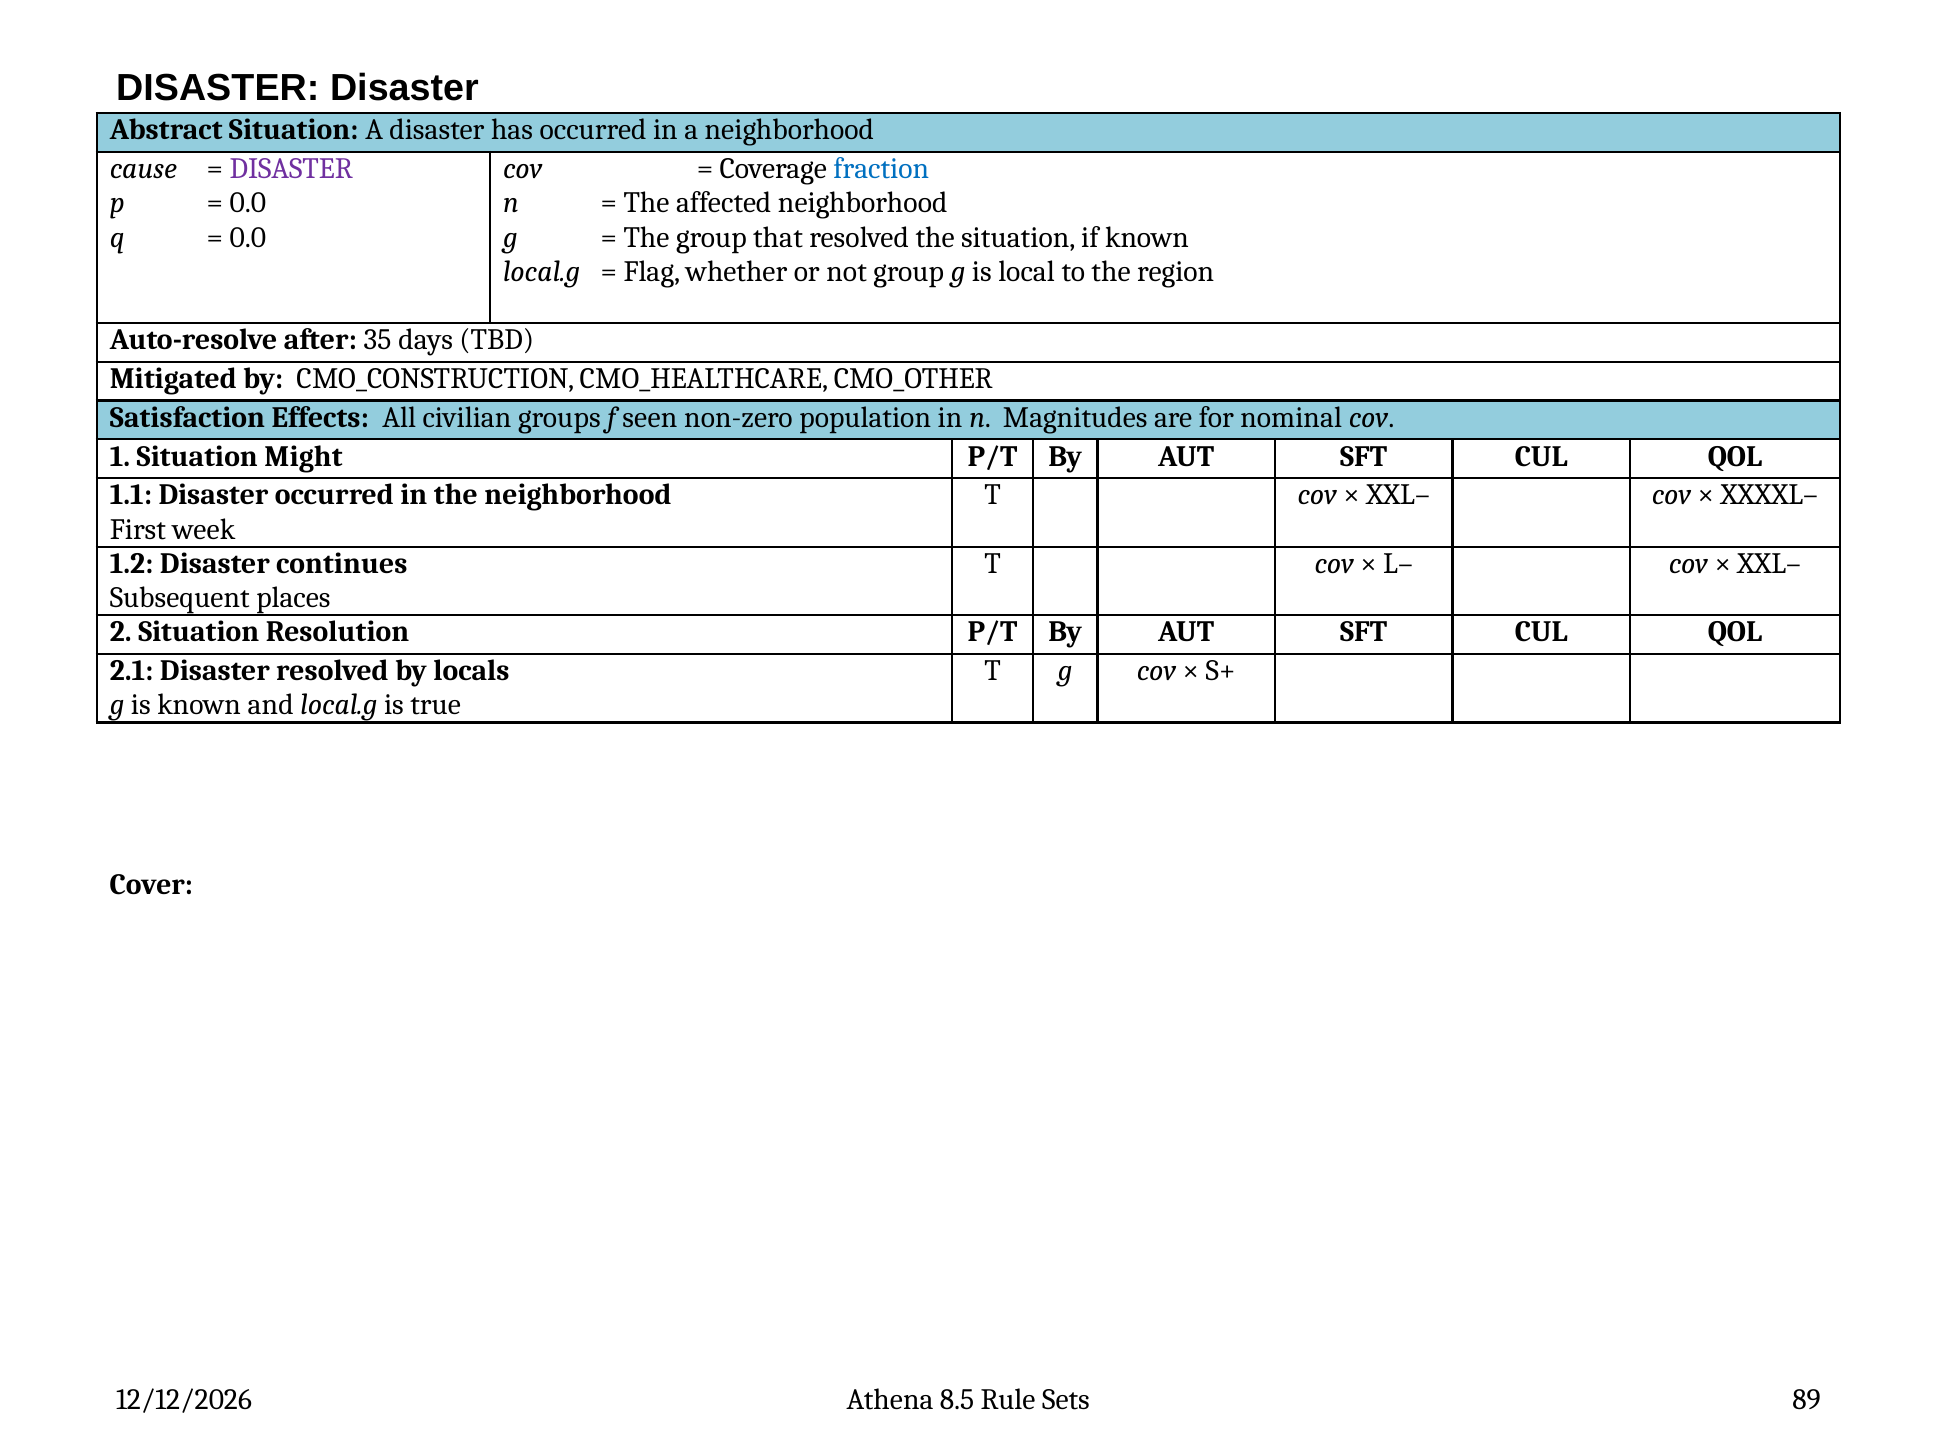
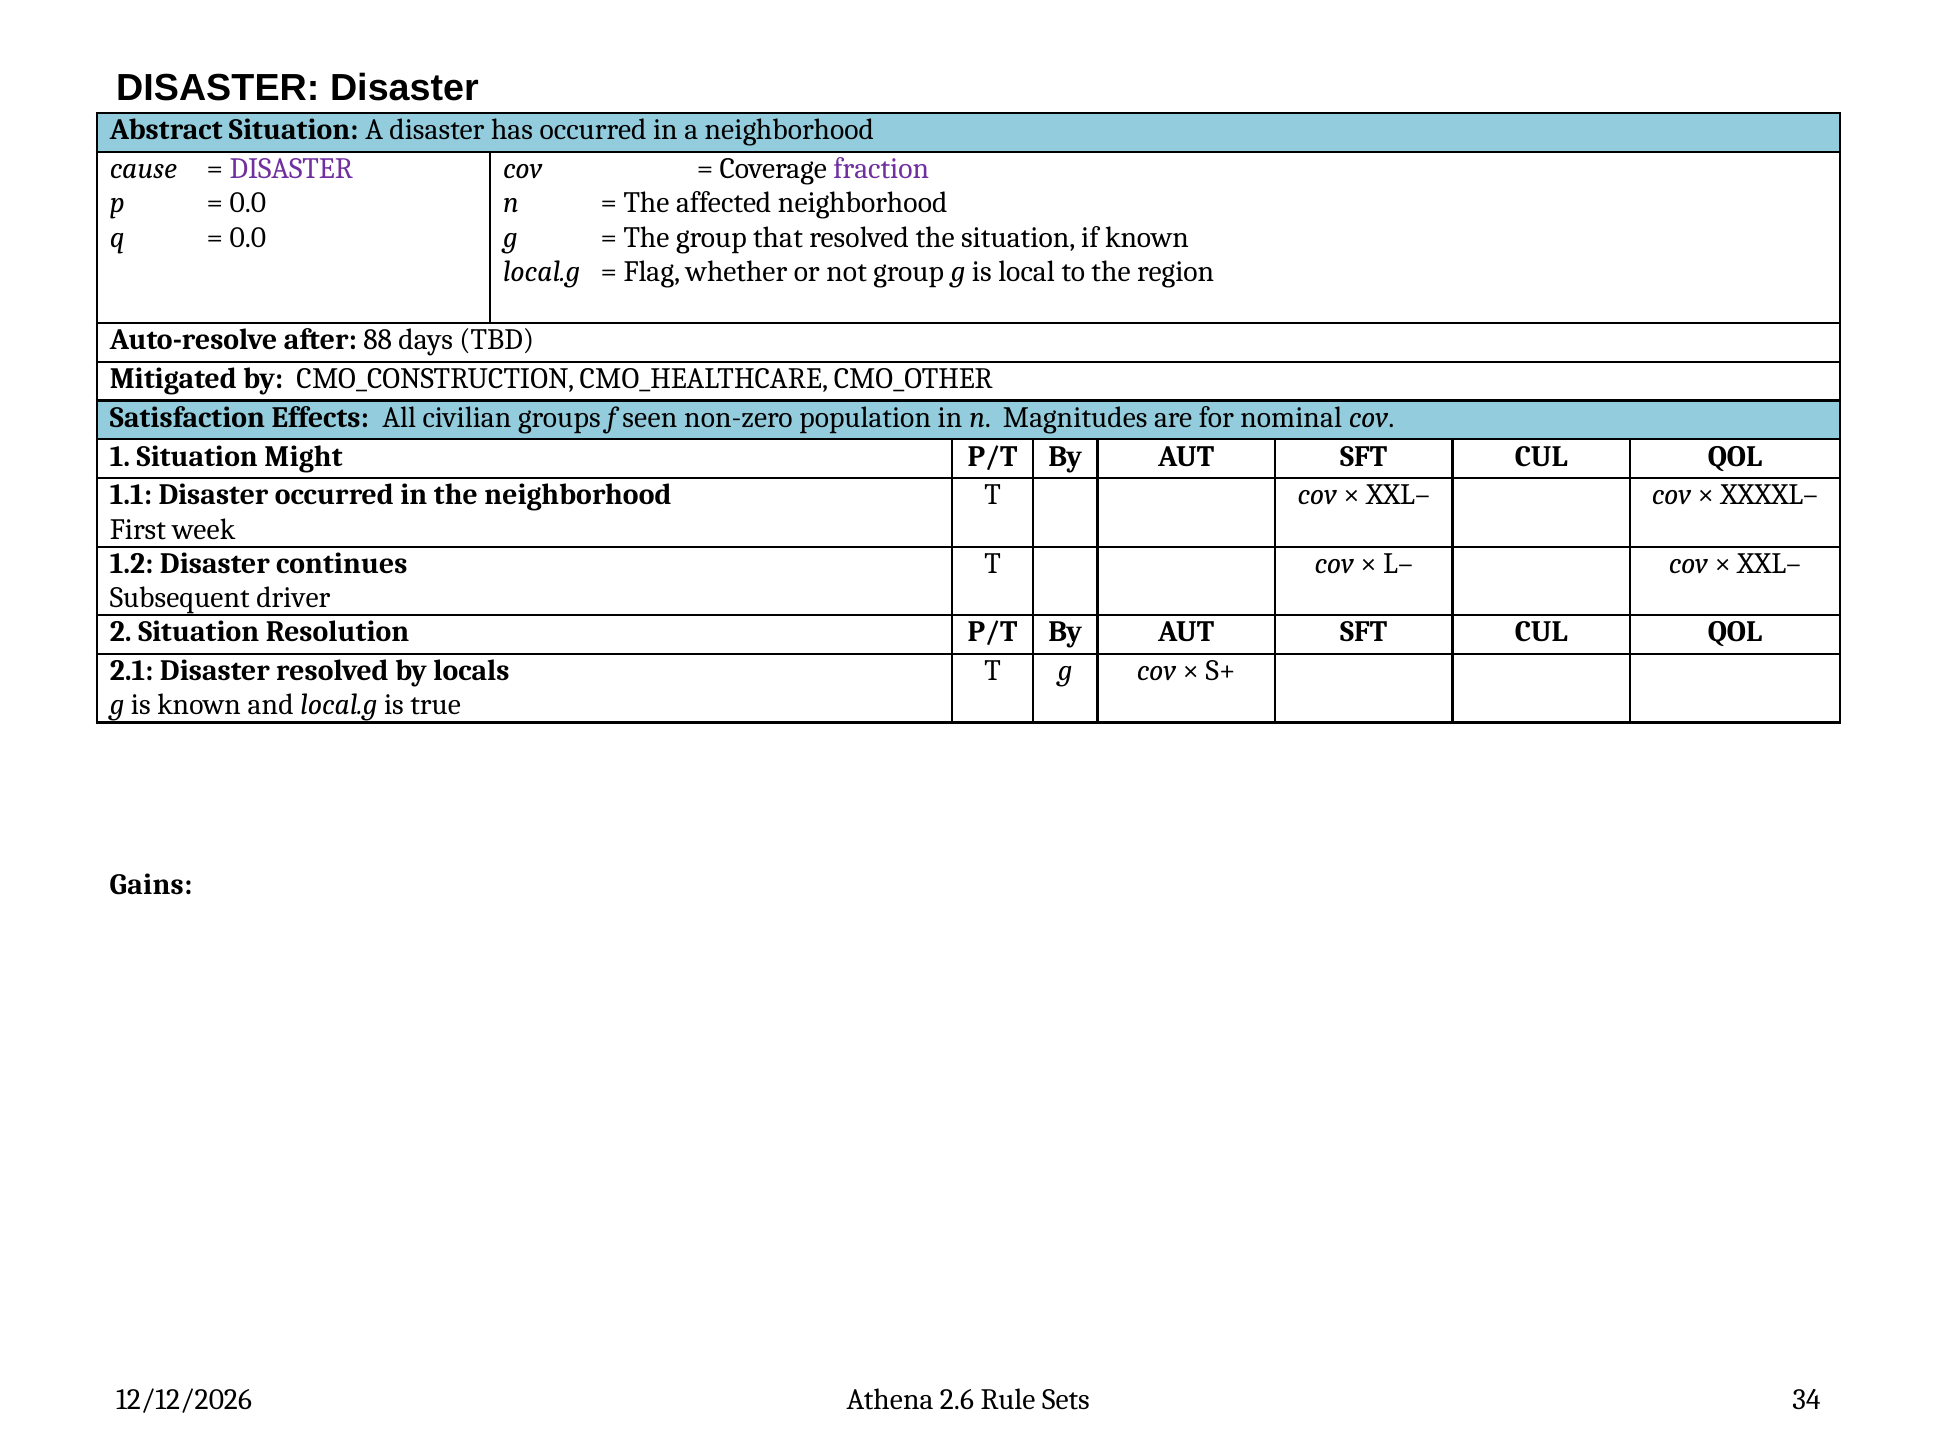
fraction colour: blue -> purple (881, 169)
35: 35 -> 88 (378, 340)
places: places -> driver (293, 598)
Cover: Cover -> Gains (151, 885)
8.5: 8.5 -> 2.6 (957, 1400)
89: 89 -> 34 (1806, 1400)
